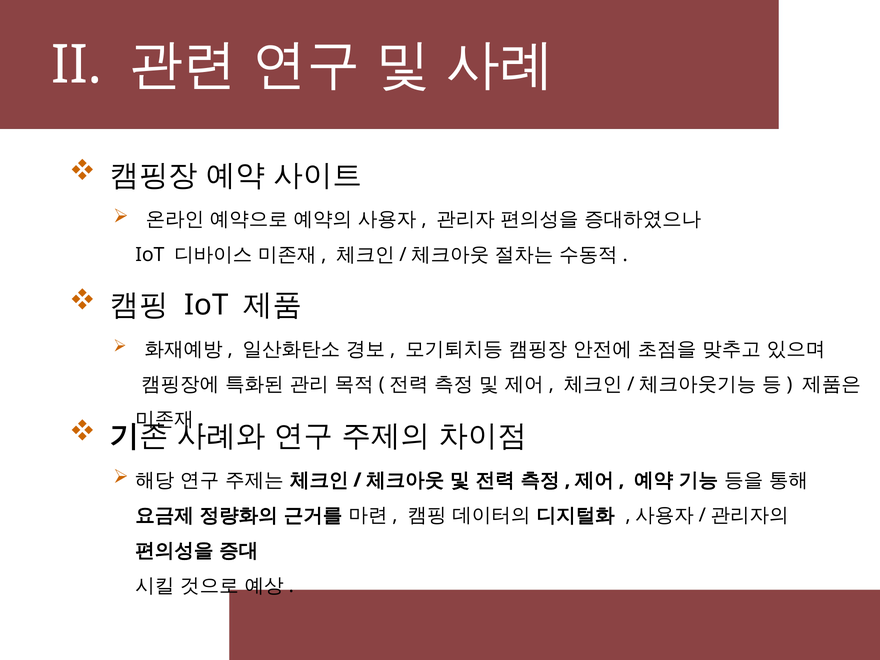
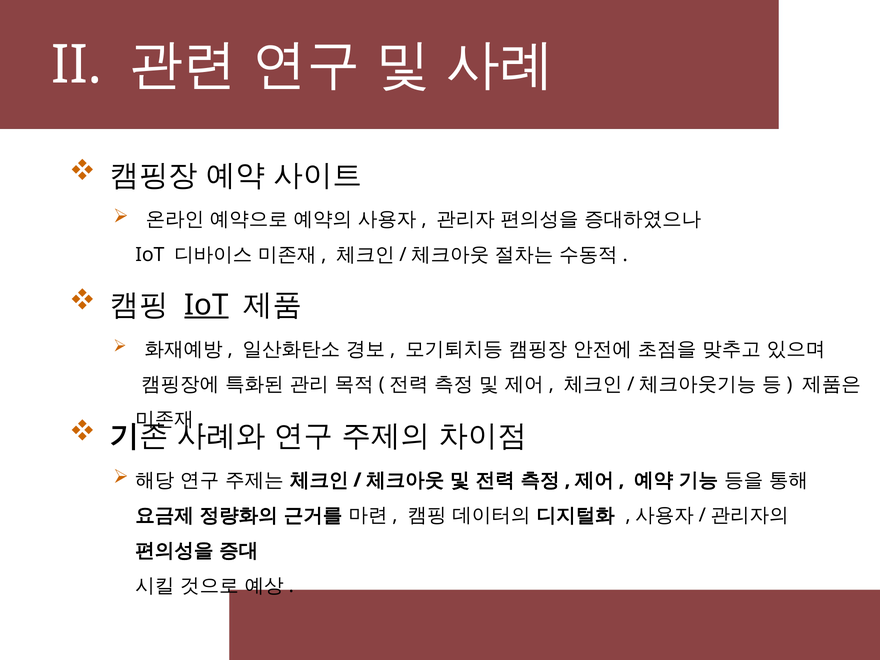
IoT underline: none -> present (206, 305)
